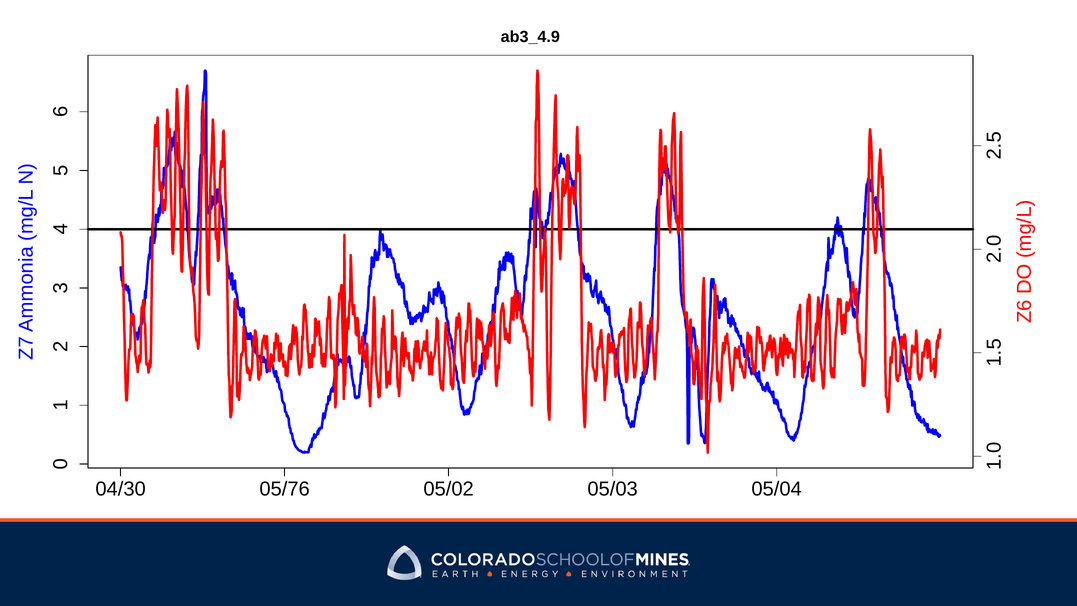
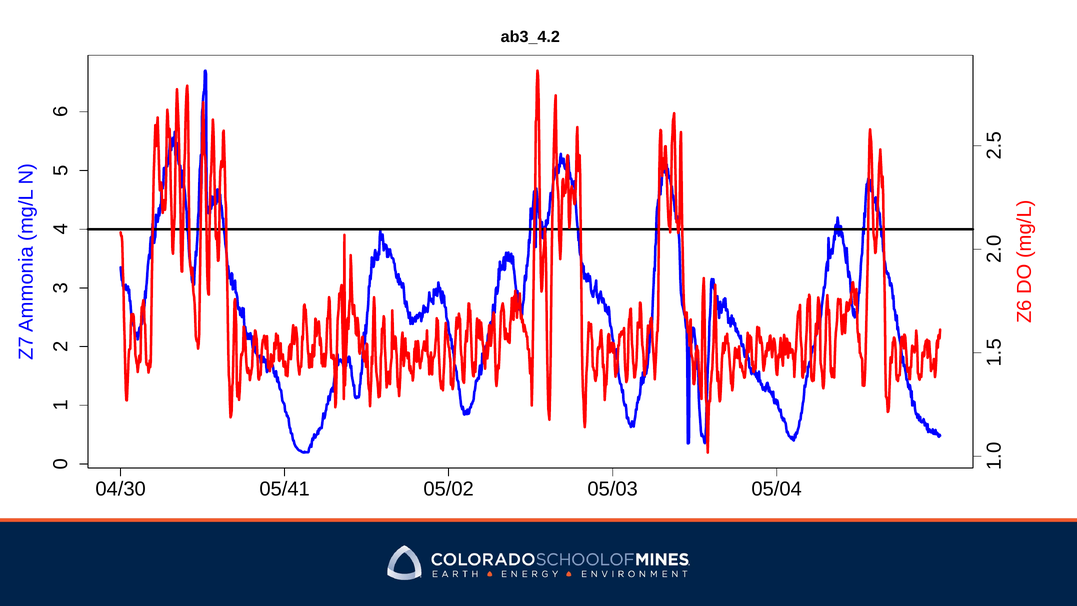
ab3_4.9: ab3_4.9 -> ab3_4.2 (530, 37)
05/76: 05/76 -> 05/41 (285, 489)
